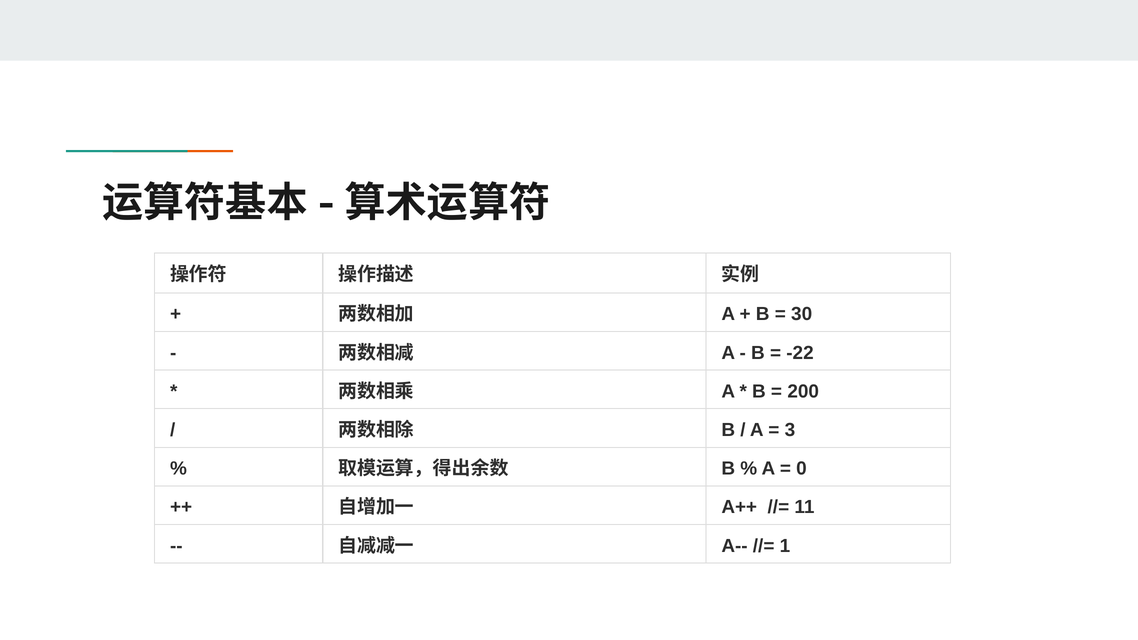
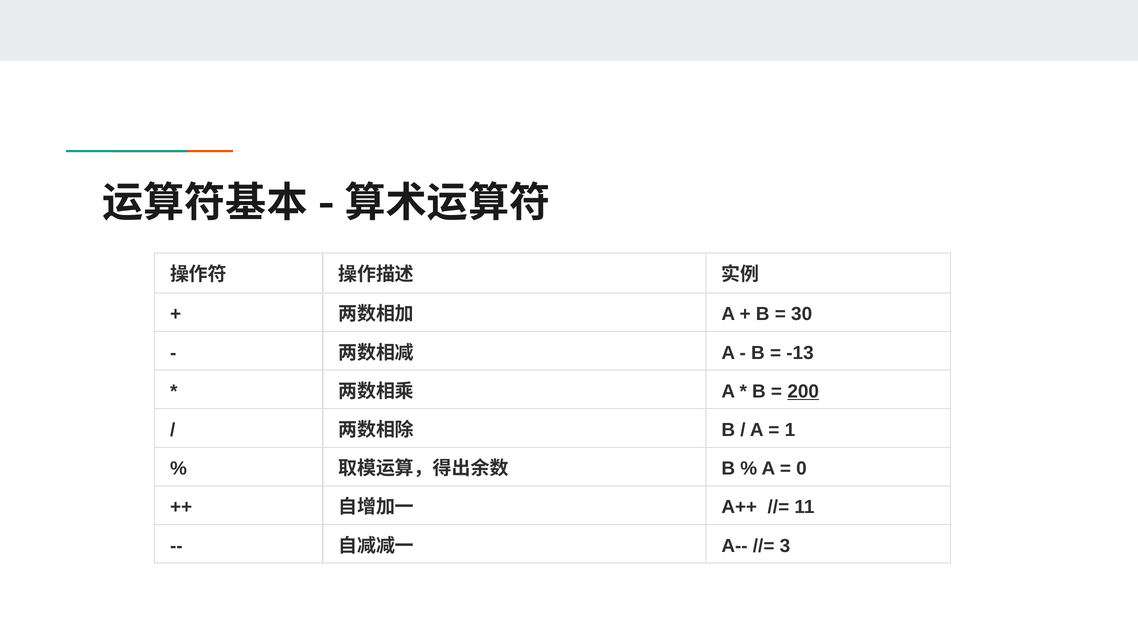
-22: -22 -> -13 (800, 353)
200 underline: none -> present (803, 391)
3: 3 -> 1 (790, 430)
1: 1 -> 3 (785, 546)
